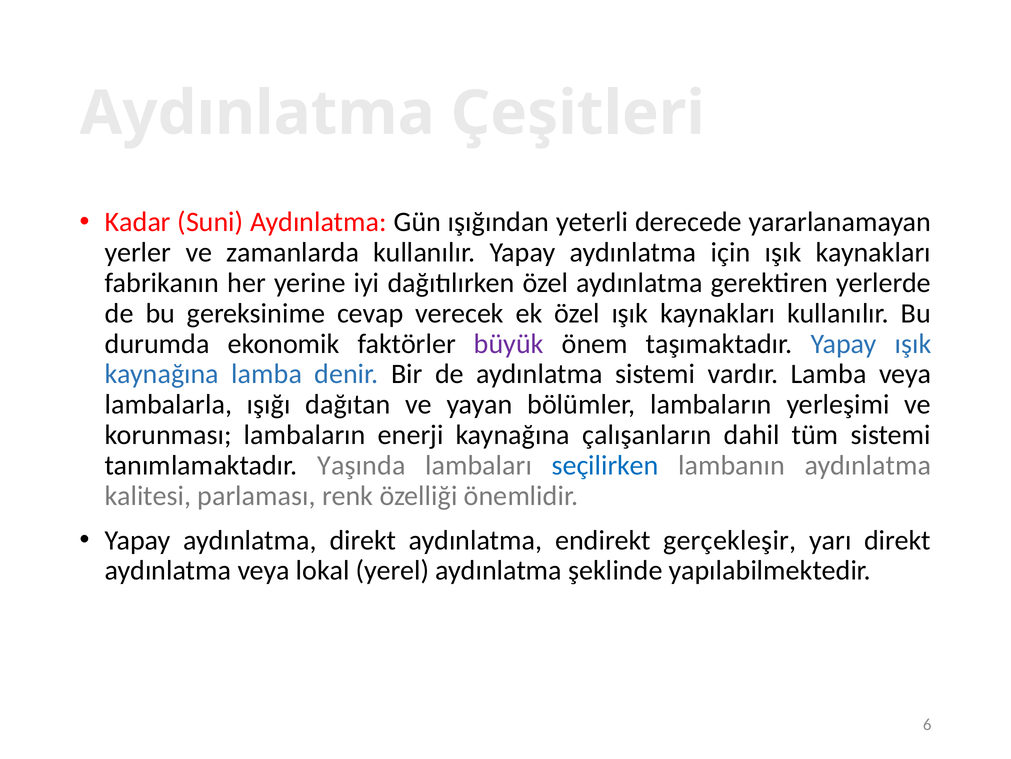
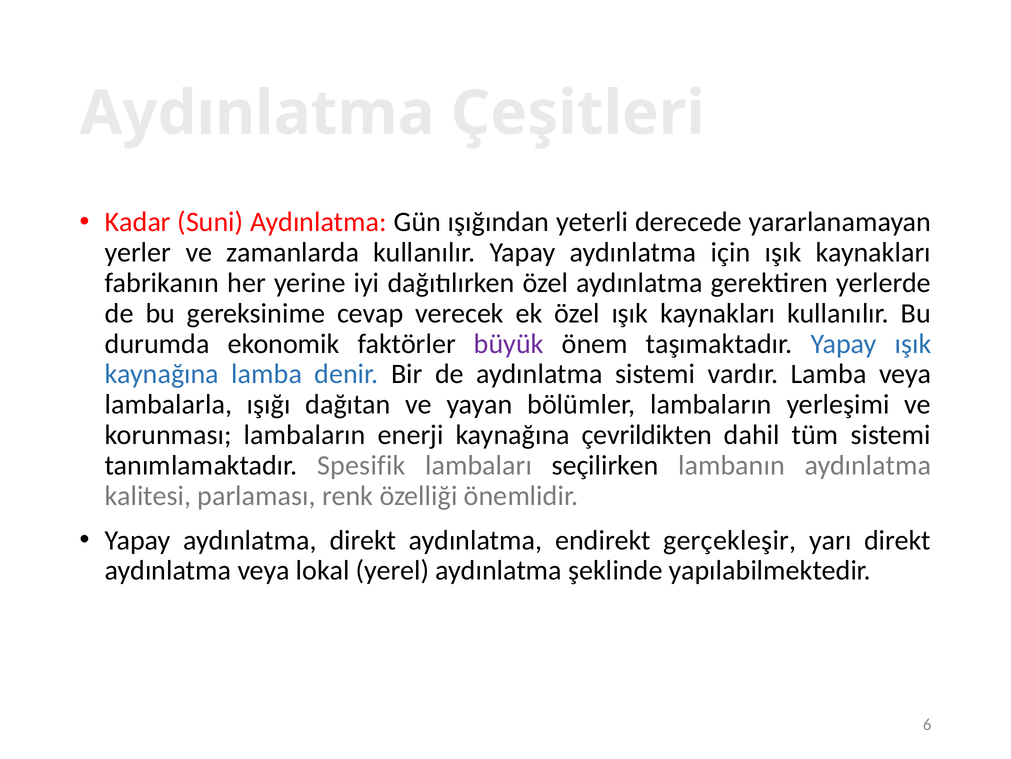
çalışanların: çalışanların -> çevrildikten (647, 435)
Yaşında: Yaşında -> Spesifik (361, 465)
seçilirken colour: blue -> black (605, 465)
